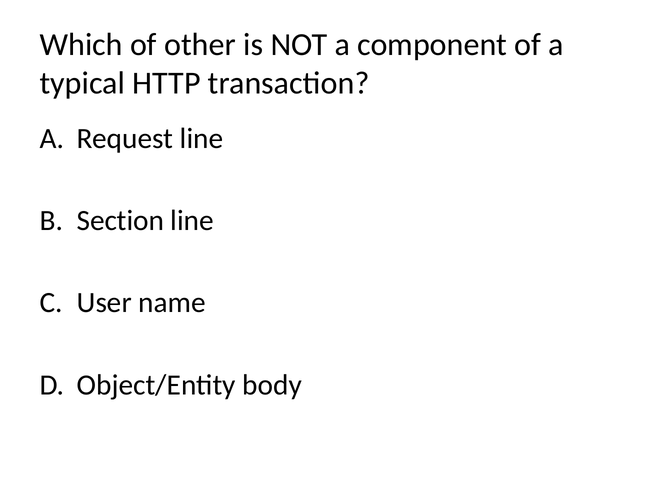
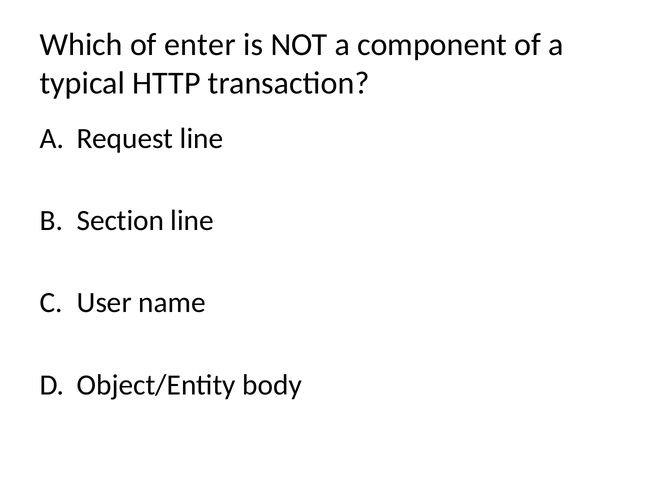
other: other -> enter (200, 45)
